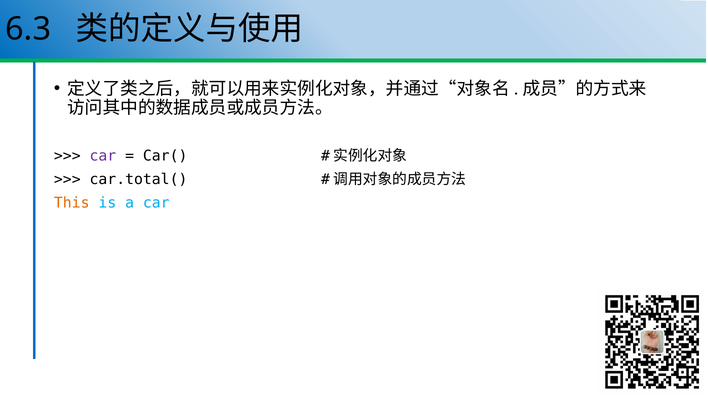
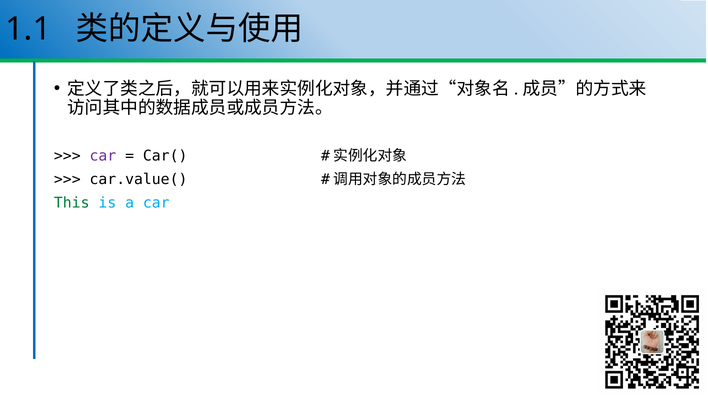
6.3: 6.3 -> 1.1 (28, 29)
car.total(: car.total( -> car.value( (138, 179)
This colour: orange -> green (72, 203)
